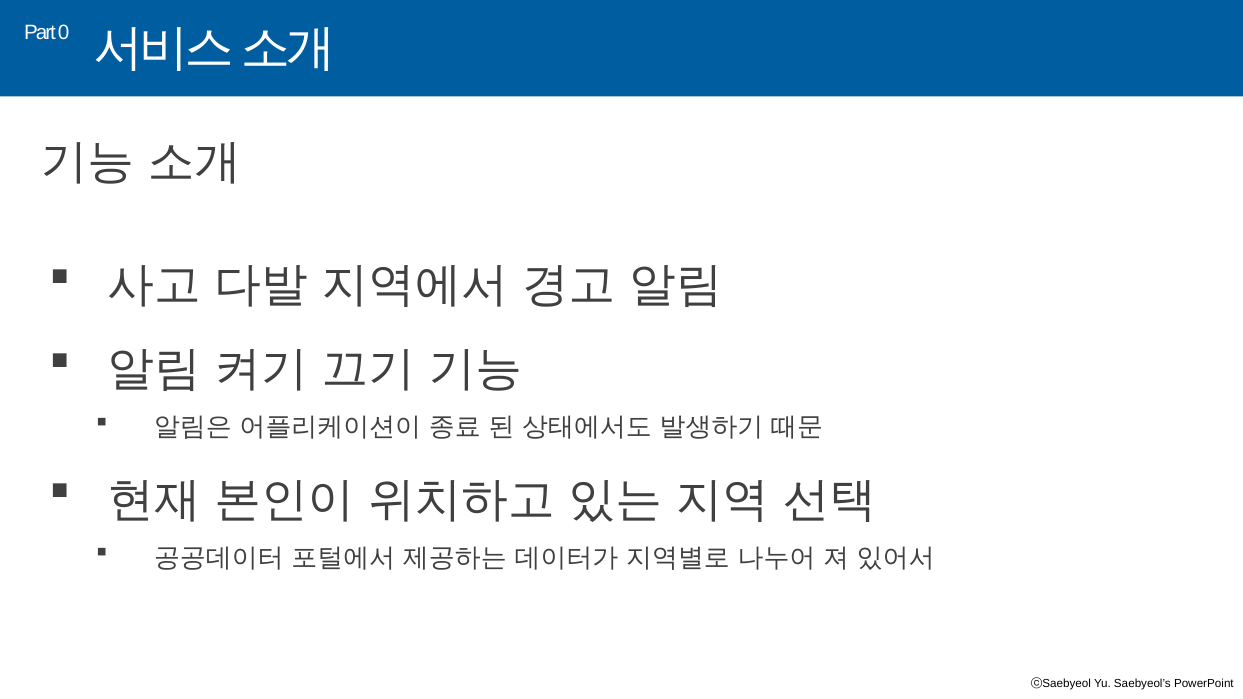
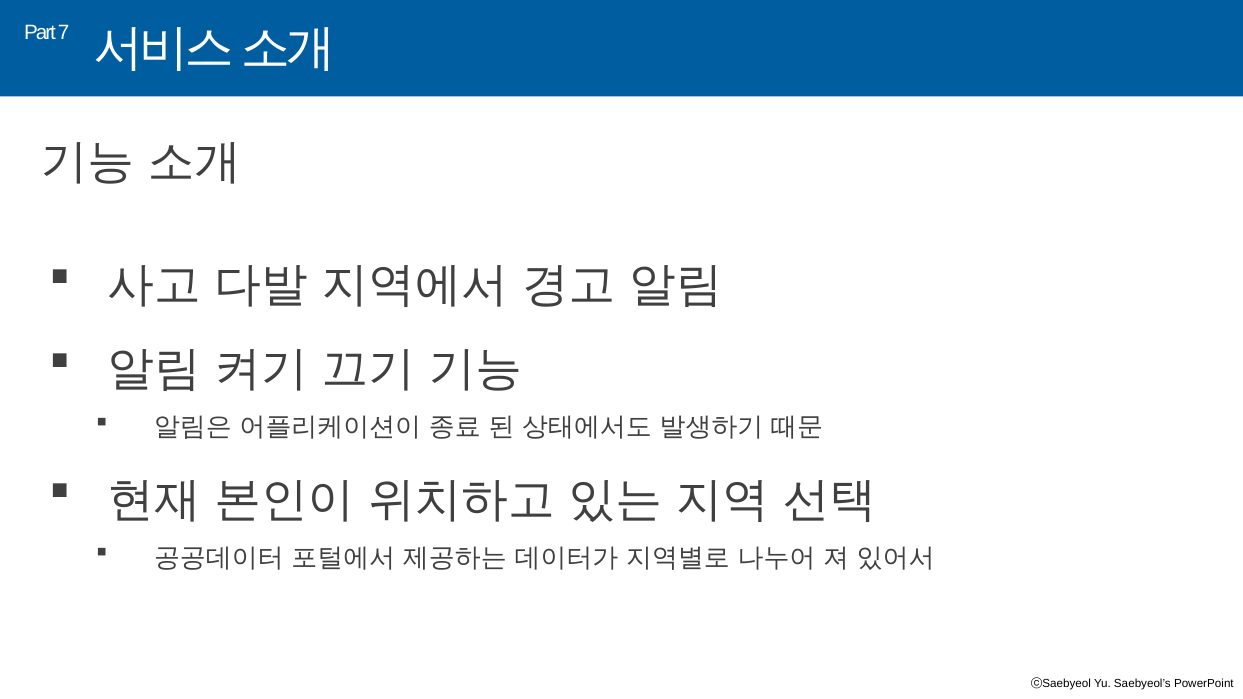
0: 0 -> 7 (64, 33)
